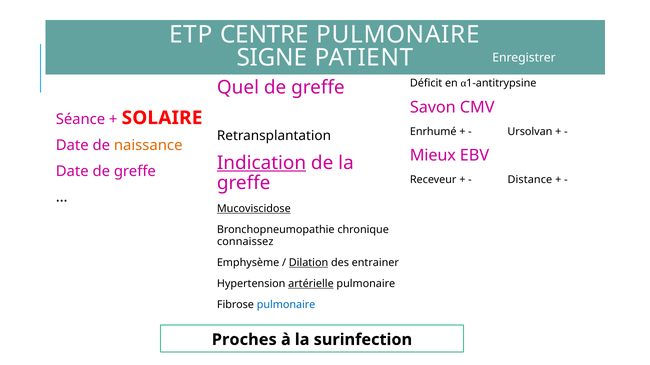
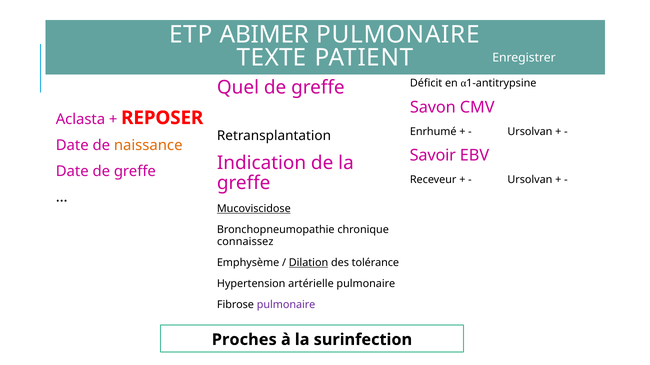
CENTRE: CENTRE -> ABIMER (264, 35)
SIGNE: SIGNE -> TEXTE (272, 58)
Séance: Séance -> Aclasta (80, 119)
SOLAIRE: SOLAIRE -> REPOSER (162, 118)
Mieux: Mieux -> Savoir (433, 156)
Indication underline: present -> none (262, 163)
Distance: Distance -> Ursolvan (530, 180)
entrainer: entrainer -> tolérance (375, 263)
artérielle underline: present -> none (311, 284)
pulmonaire colour: blue -> purple (286, 305)
